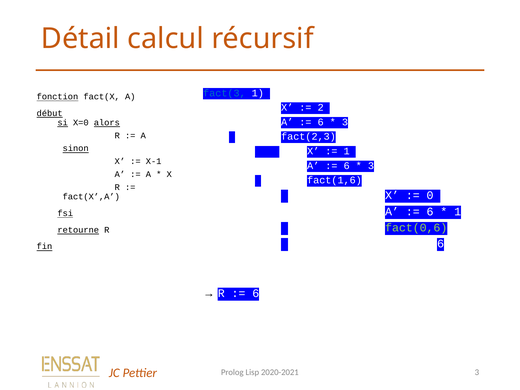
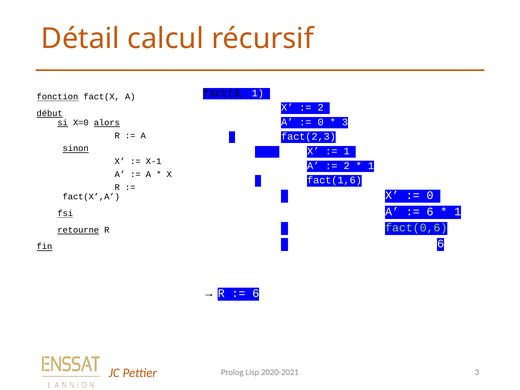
fact(3 colour: blue -> black (224, 93)
6: 6 -> 0 (321, 122)
6: 6 -> 2 (347, 166)
3: 3 -> 1 (371, 166)
